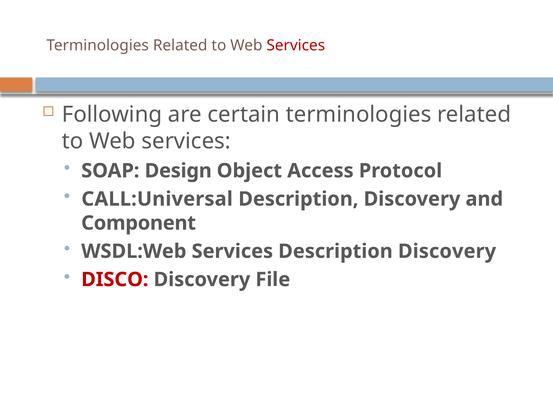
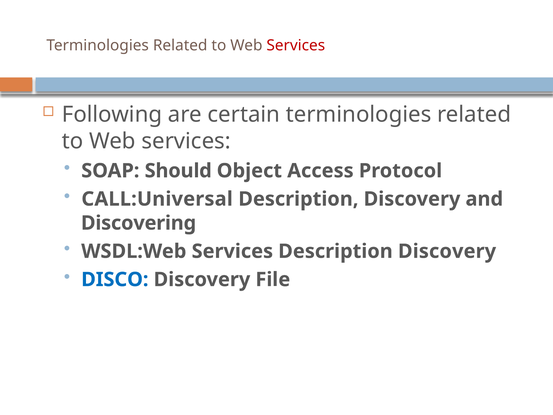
Design: Design -> Should (178, 171)
Component: Component -> Discovering (139, 223)
DISCO colour: red -> blue (115, 279)
